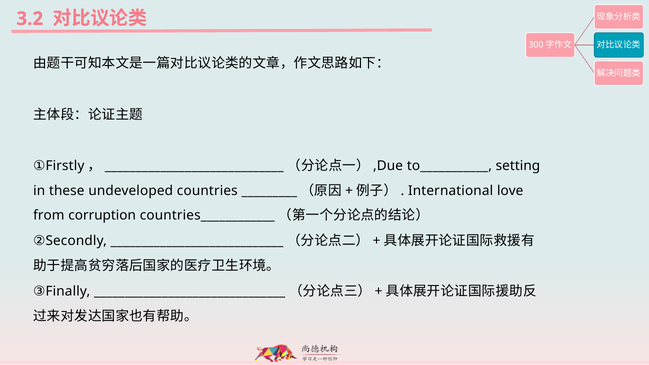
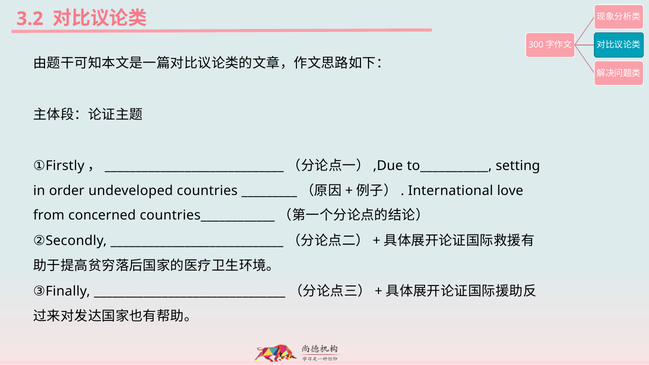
these: these -> order (67, 191)
corruption: corruption -> concerned (102, 215)
